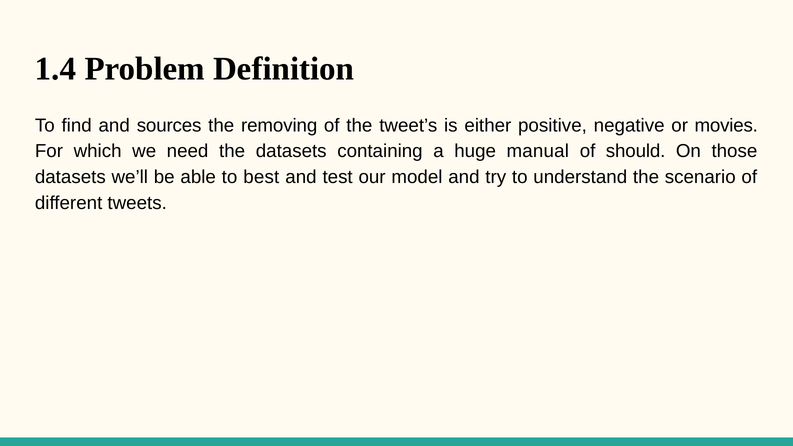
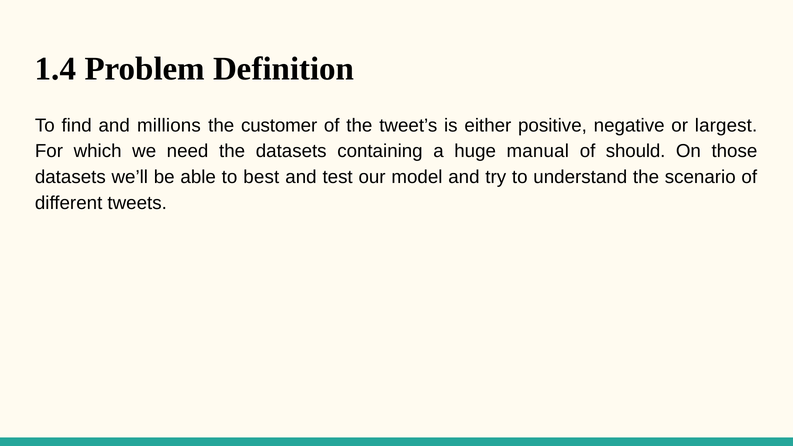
sources: sources -> millions (169, 125)
removing: removing -> customer (279, 125)
movies: movies -> largest (726, 125)
